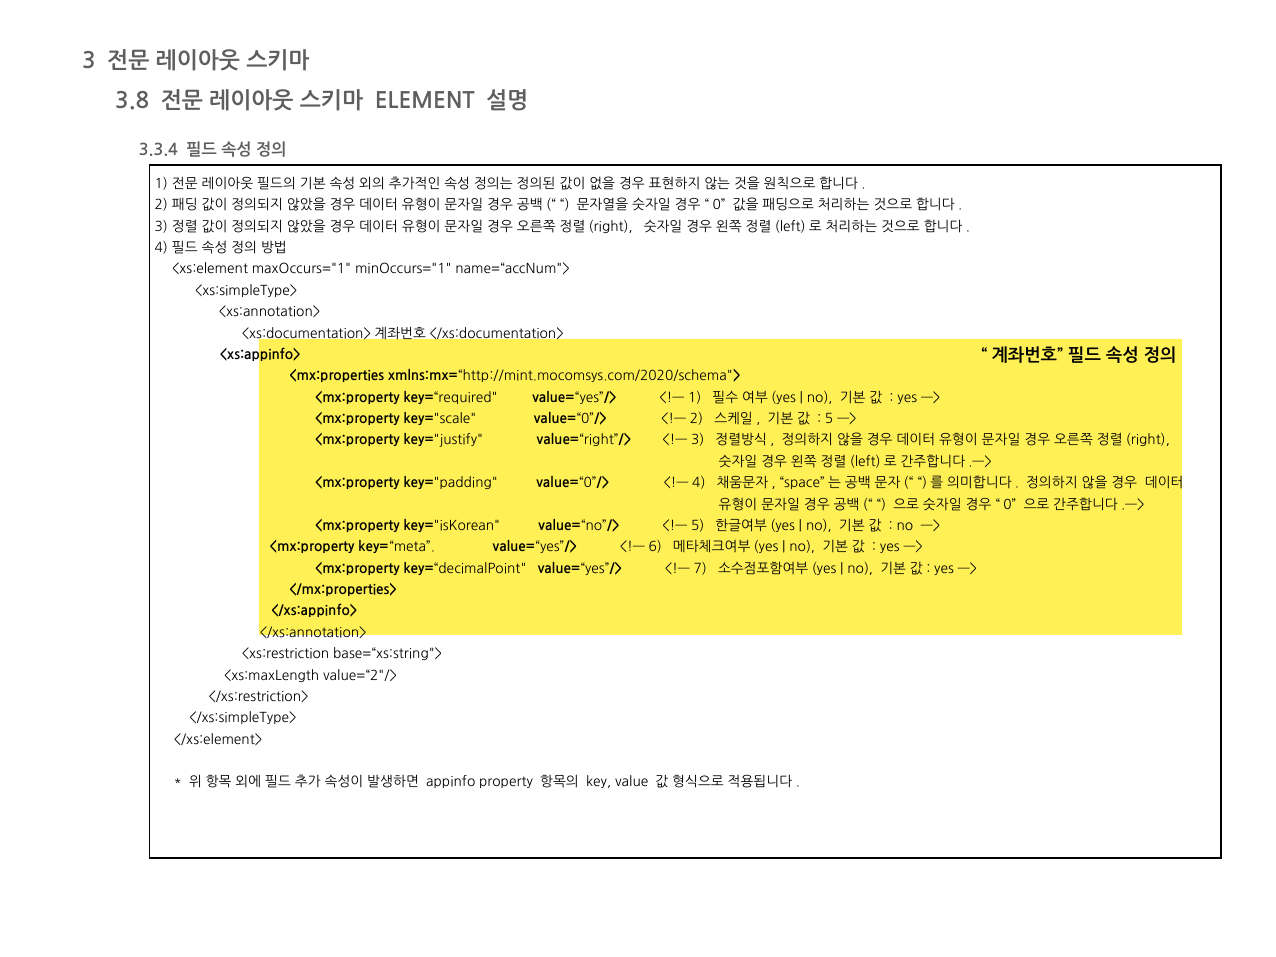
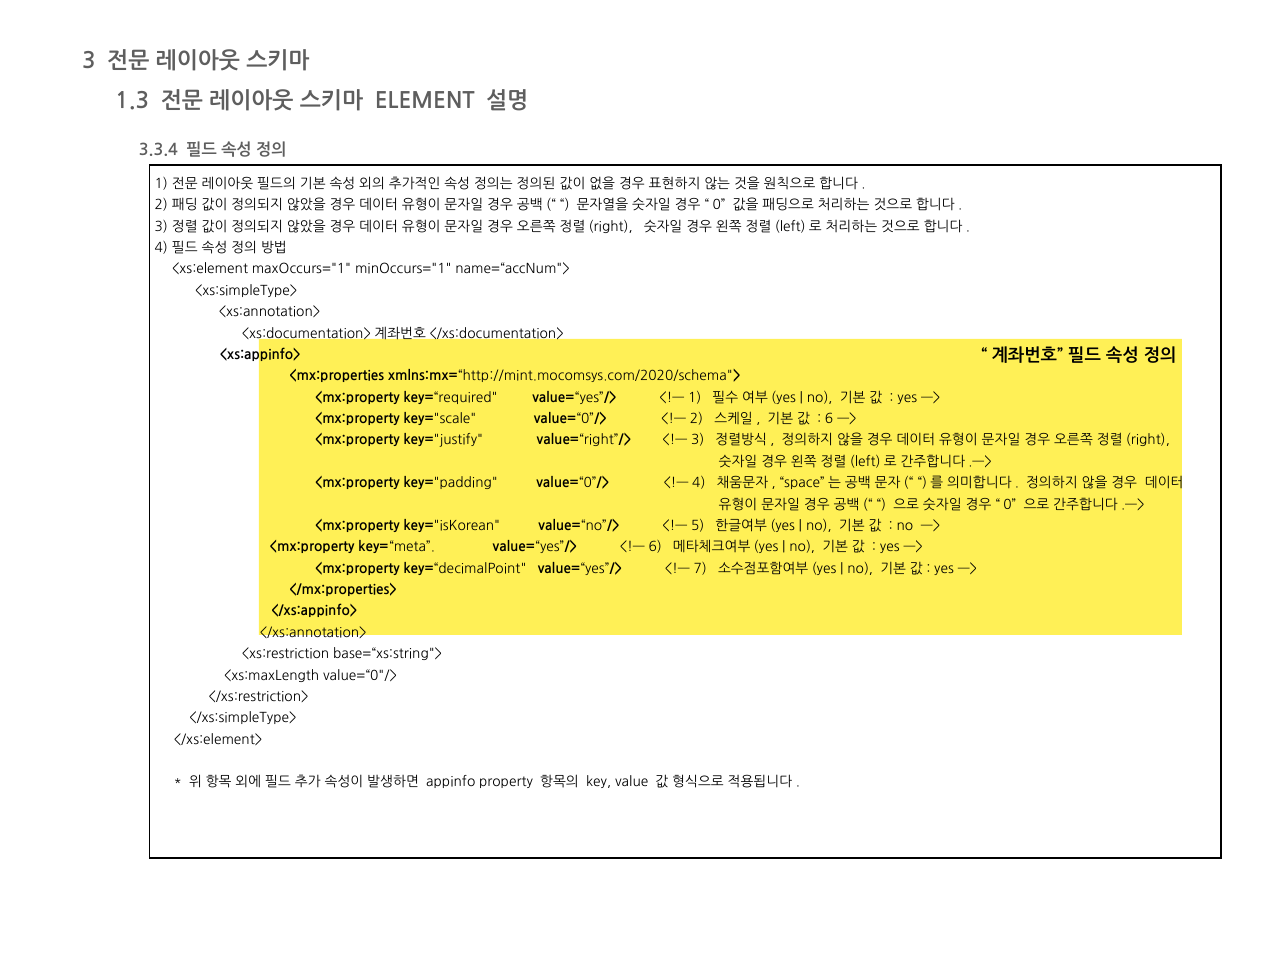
3.8: 3.8 -> 1.3 (132, 101)
5: 5 -> 6 (829, 419)
value=“2"/>: value=“2"/> -> value=“0"/> (360, 676)
